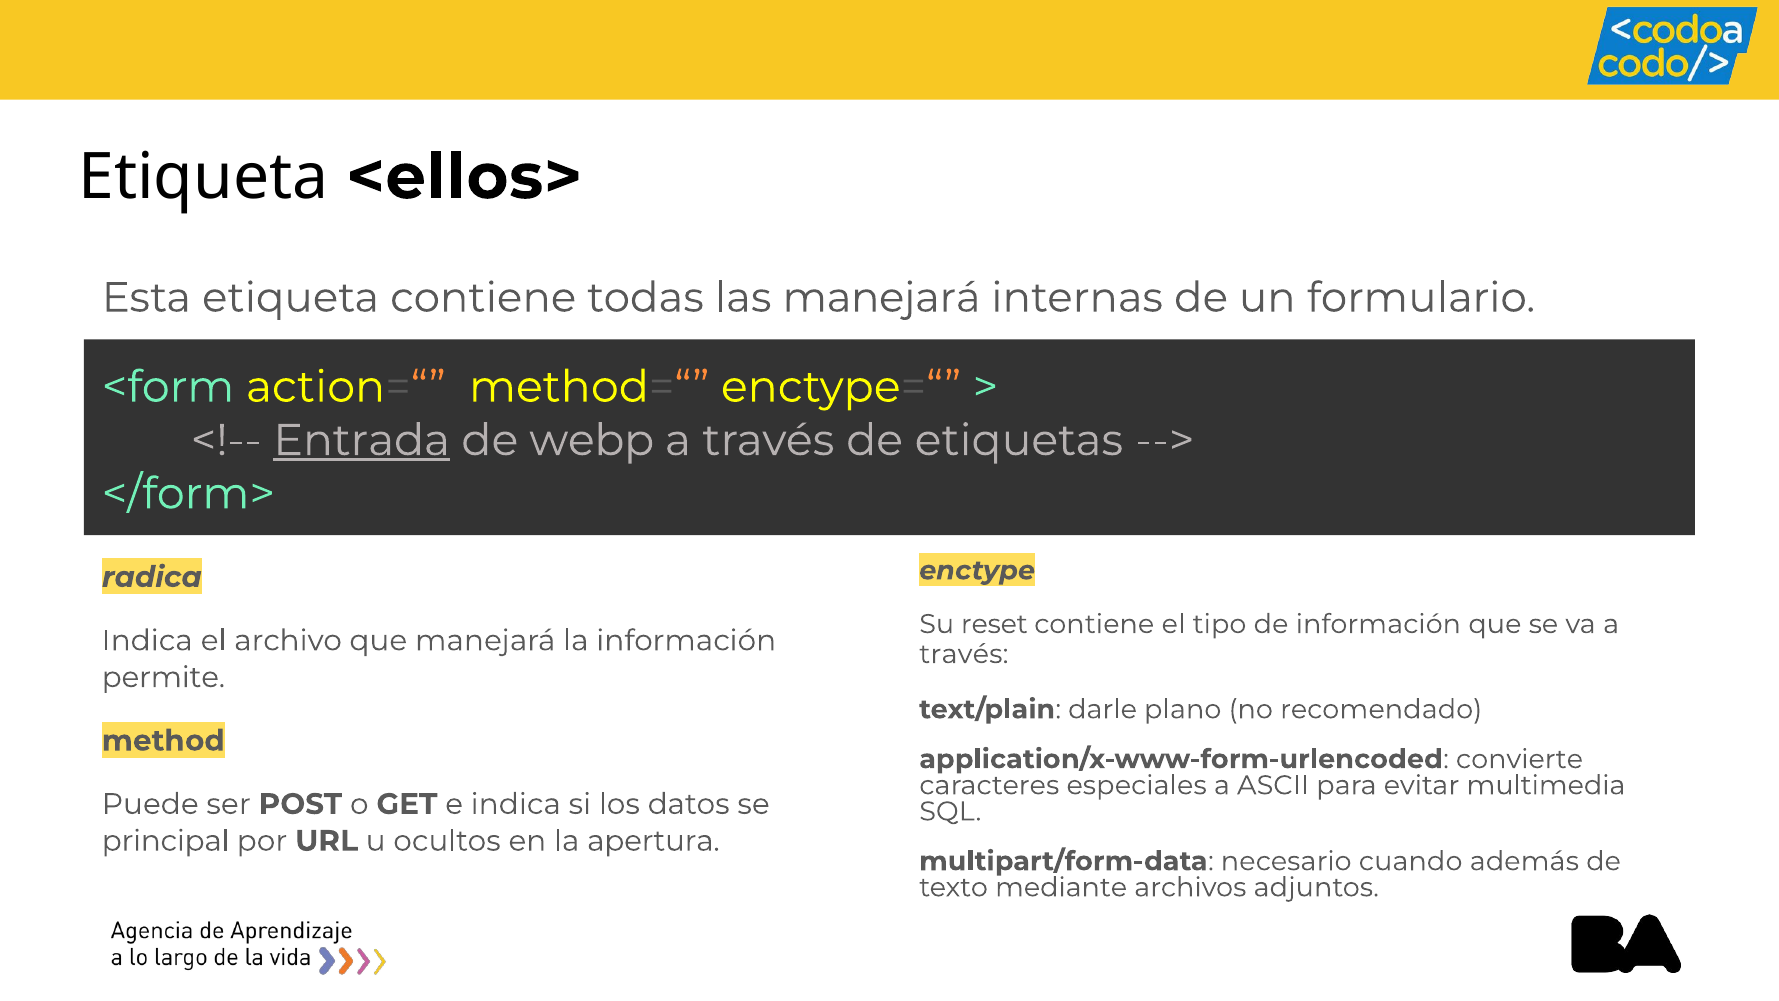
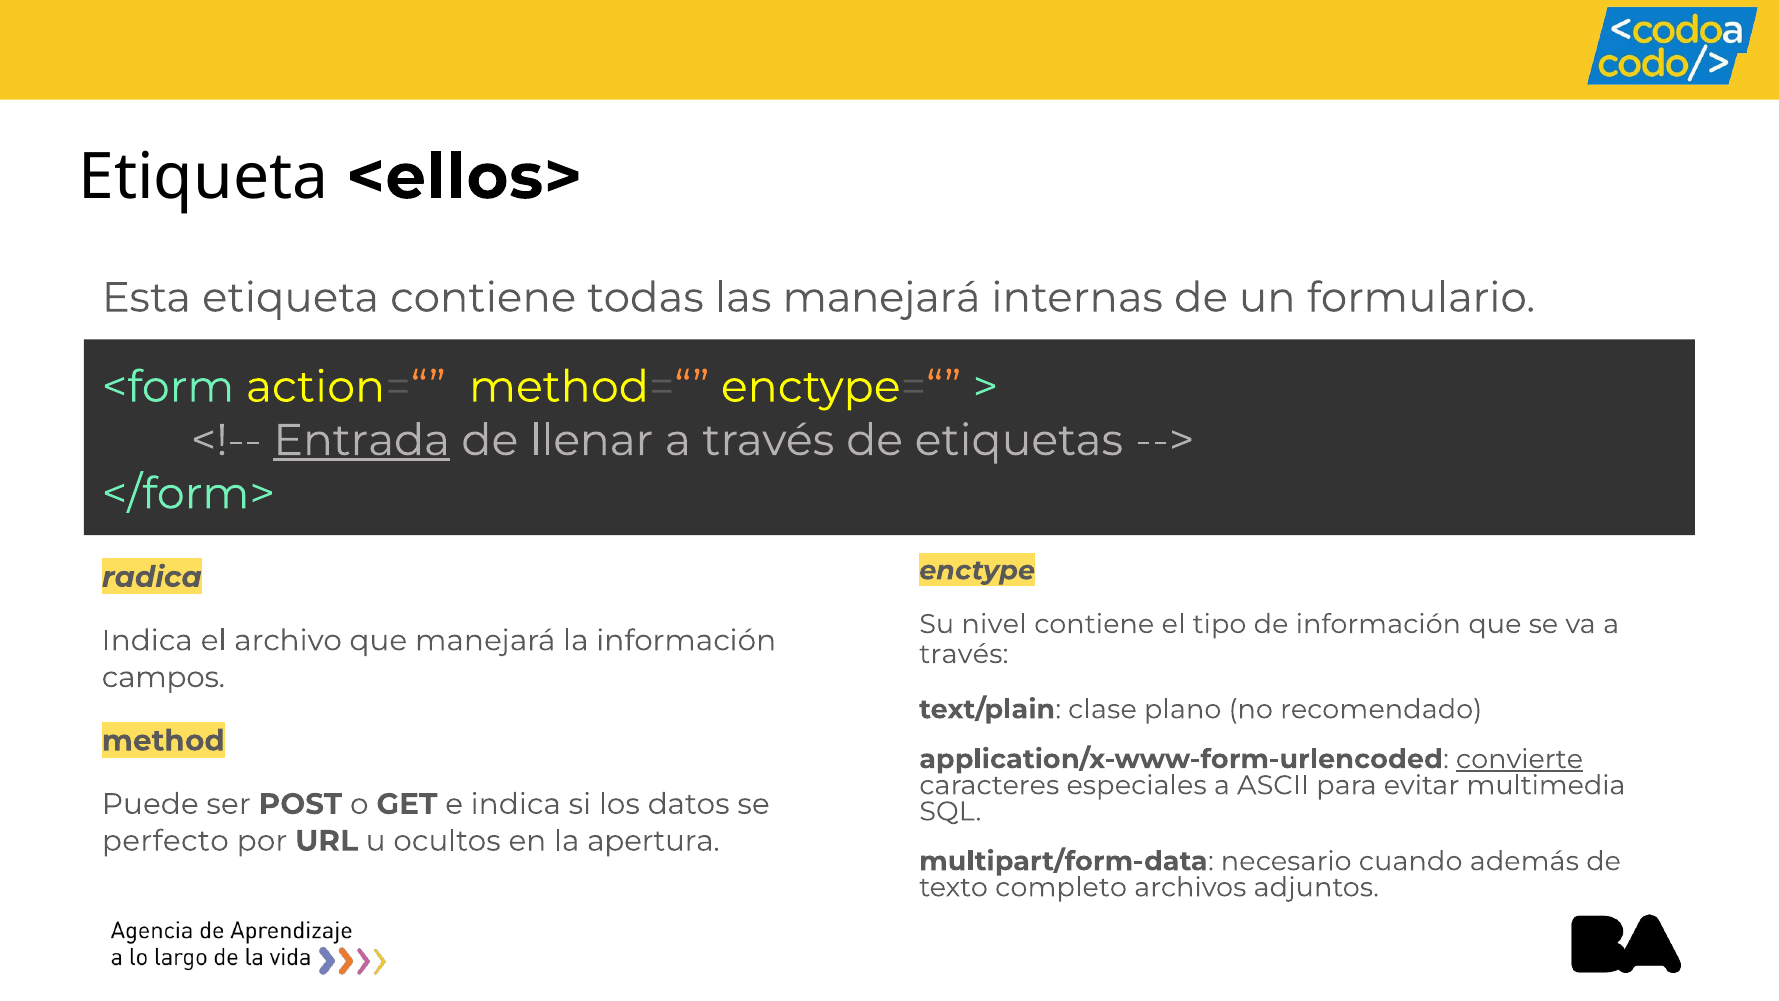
webp: webp -> llenar (592, 440)
reset: reset -> nivel (994, 624)
permite: permite -> campos (163, 677)
darle: darle -> clase (1102, 709)
convierte underline: none -> present (1519, 759)
principal: principal -> perfecto (165, 841)
mediante: mediante -> completo (1061, 887)
